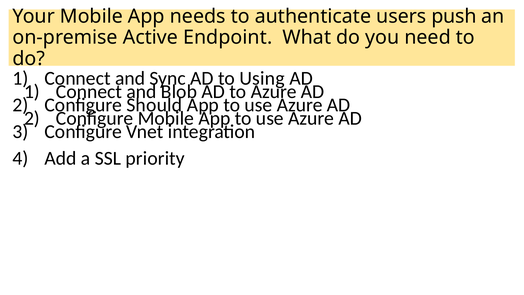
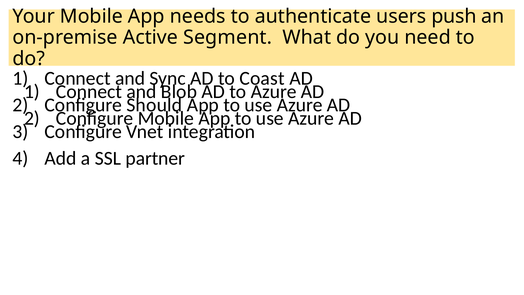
Endpoint: Endpoint -> Segment (228, 37)
Using: Using -> Coast (262, 78)
priority: priority -> partner (155, 158)
